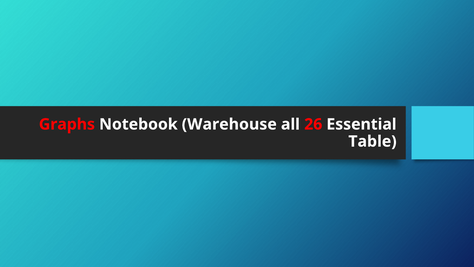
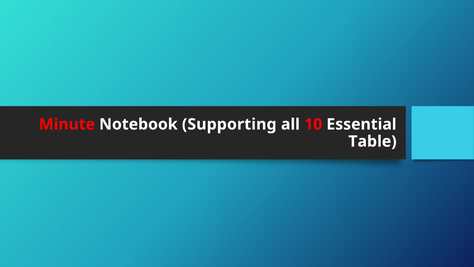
Graphs: Graphs -> Minute (67, 124)
Warehouse: Warehouse -> Supporting (229, 124)
26: 26 -> 10 (313, 124)
